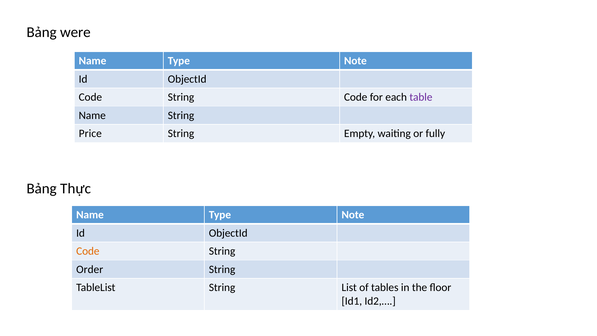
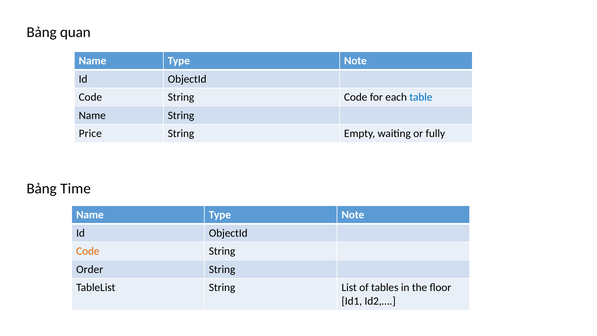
were: were -> quan (75, 32)
table colour: purple -> blue (421, 97)
Thực: Thực -> Time (76, 189)
